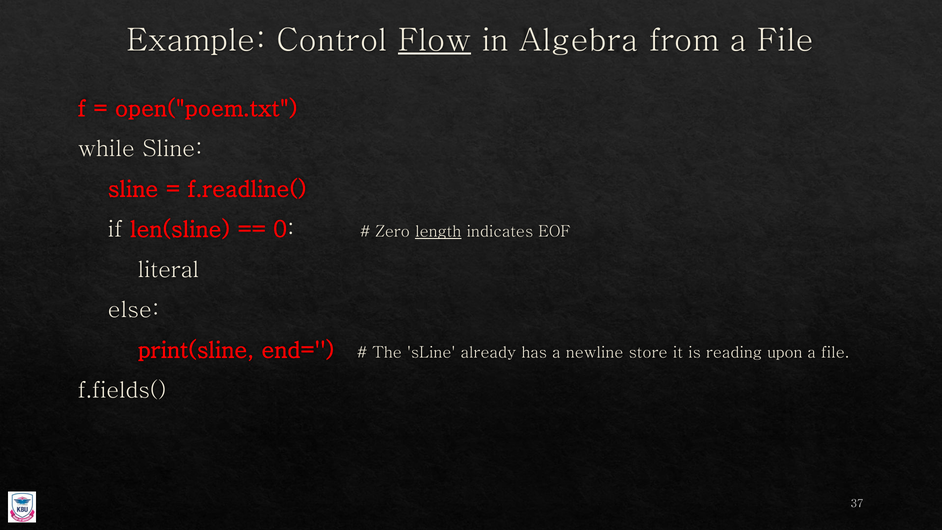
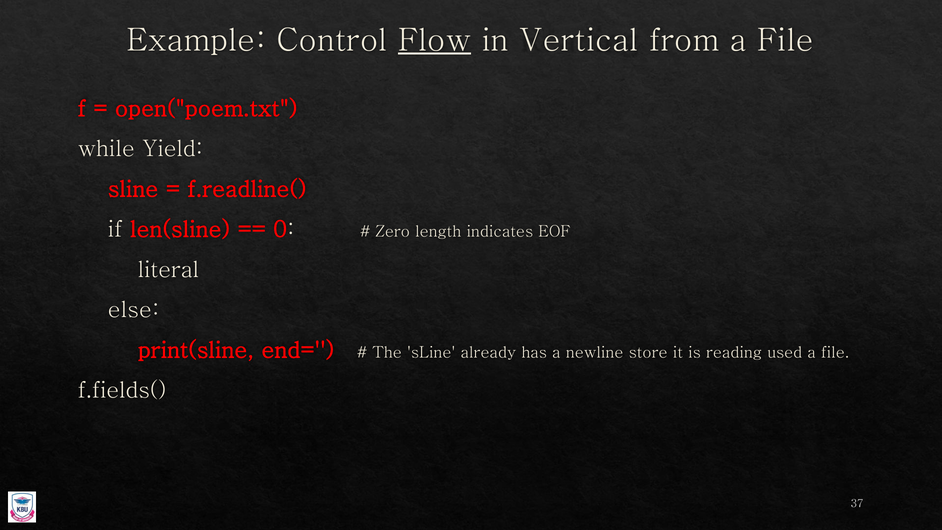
Algebra: Algebra -> Vertical (579, 40)
while Sline: Sline -> Yield (173, 149)
length underline: present -> none (438, 232)
upon: upon -> used (785, 352)
